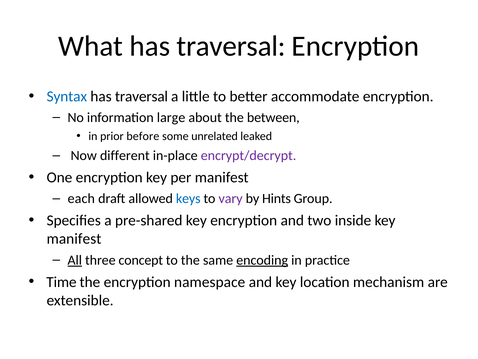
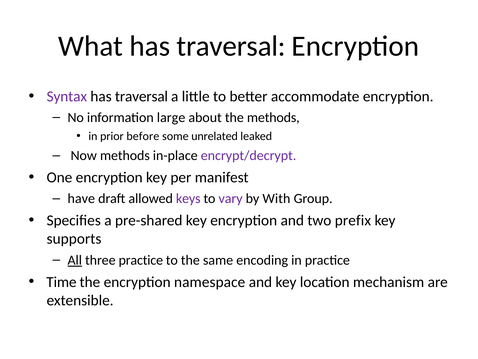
Syntax colour: blue -> purple (67, 96)
the between: between -> methods (273, 117)
Now different: different -> methods (125, 155)
each: each -> have (81, 198)
keys colour: blue -> purple (188, 198)
Hints: Hints -> With (276, 198)
inside: inside -> prefix (353, 220)
manifest: manifest -> supports (74, 239)
three concept: concept -> practice (141, 260)
encoding underline: present -> none (262, 260)
